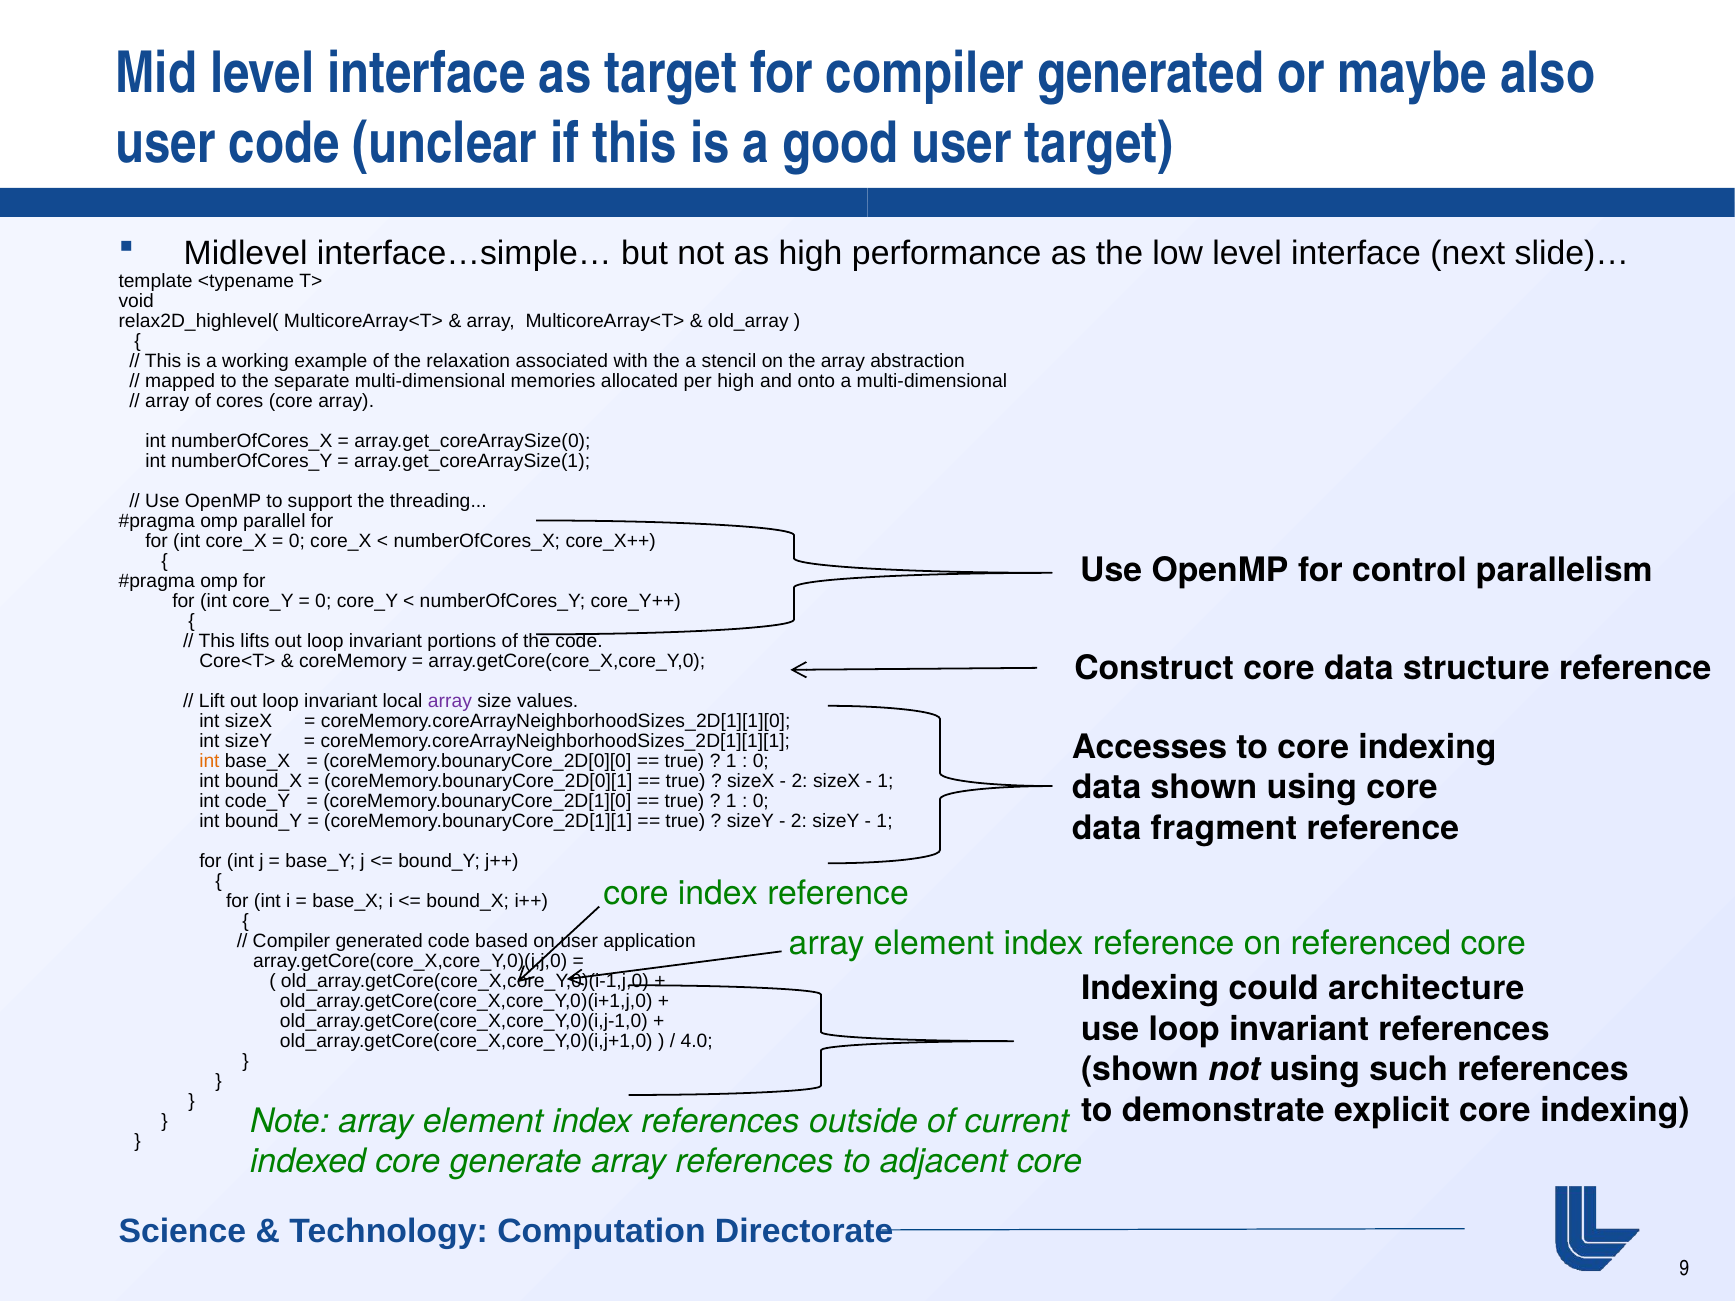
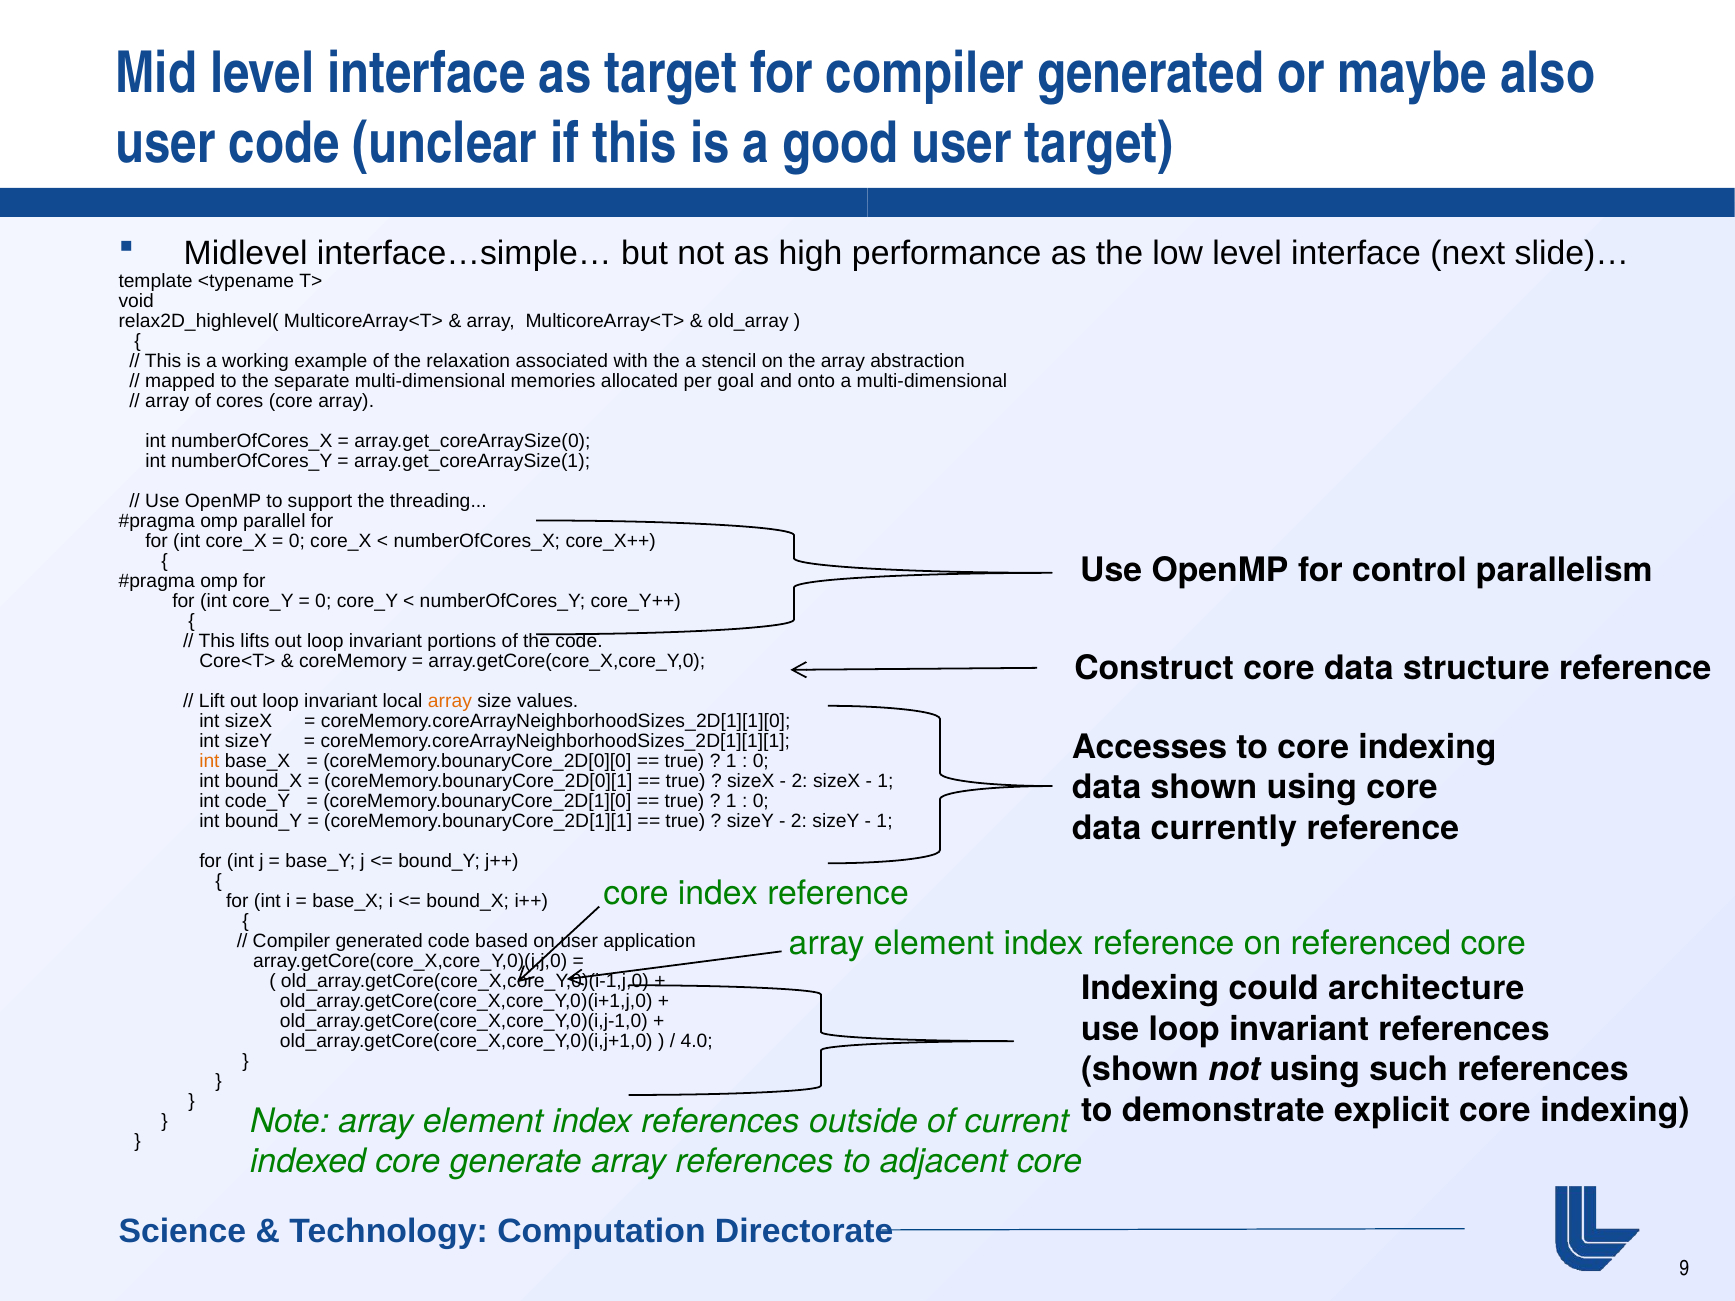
per high: high -> goal (736, 381)
array colour: purple -> orange (450, 701)
fragment: fragment -> currently (1224, 828)
